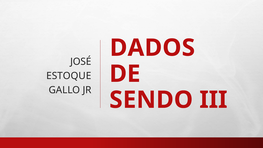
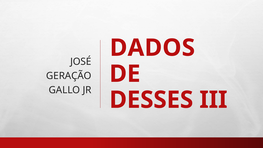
ESTOQUE: ESTOQUE -> GERAÇÃO (69, 76)
SENDO: SENDO -> DESSES (151, 100)
